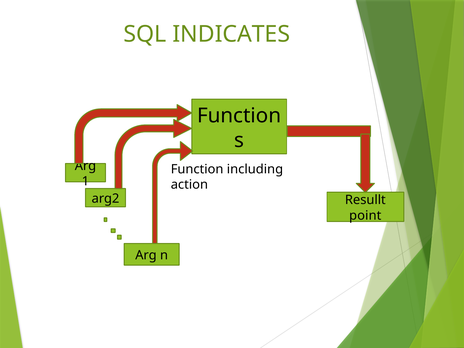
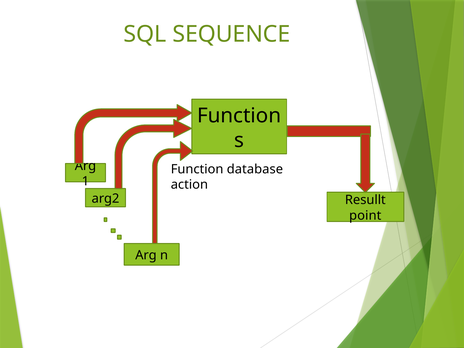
INDICATES: INDICATES -> SEQUENCE (231, 34)
including: including -> database (255, 169)
